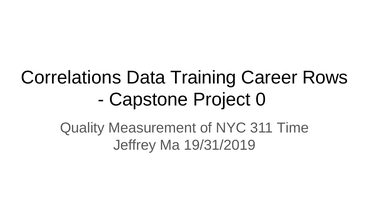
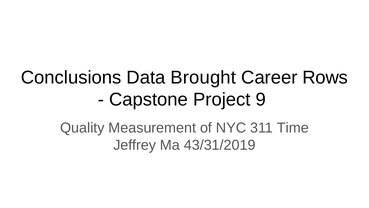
Correlations: Correlations -> Conclusions (71, 77)
Training: Training -> Brought (203, 77)
0: 0 -> 9 (261, 99)
19/31/2019: 19/31/2019 -> 43/31/2019 (220, 145)
